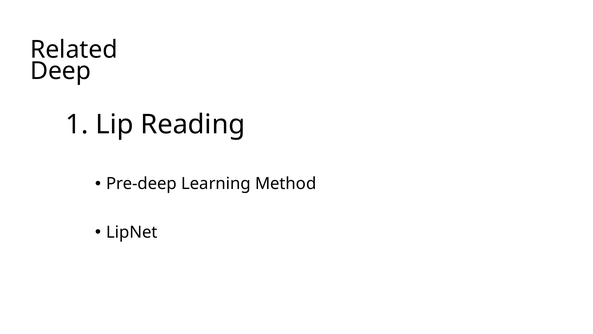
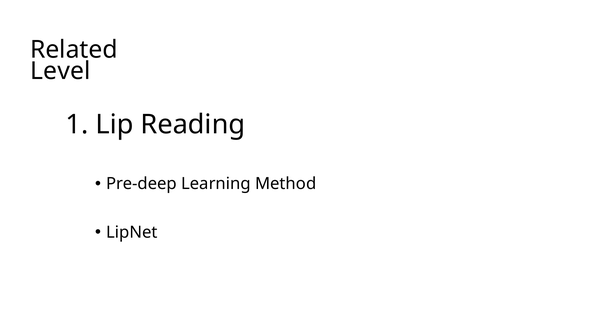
Deep: Deep -> Level (60, 71)
